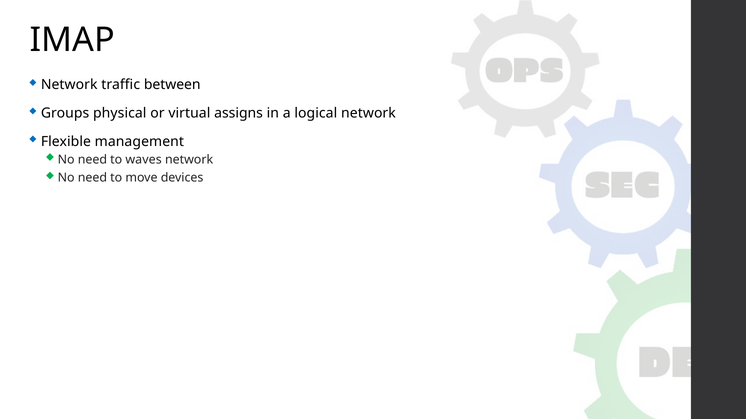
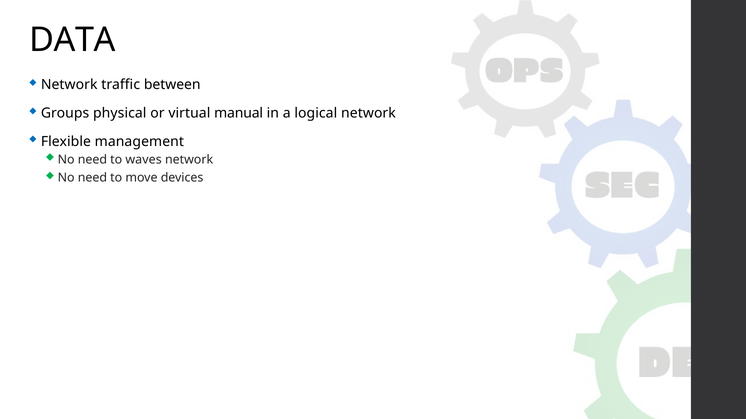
IMAP: IMAP -> DATA (72, 40)
assigns: assigns -> manual (239, 113)
